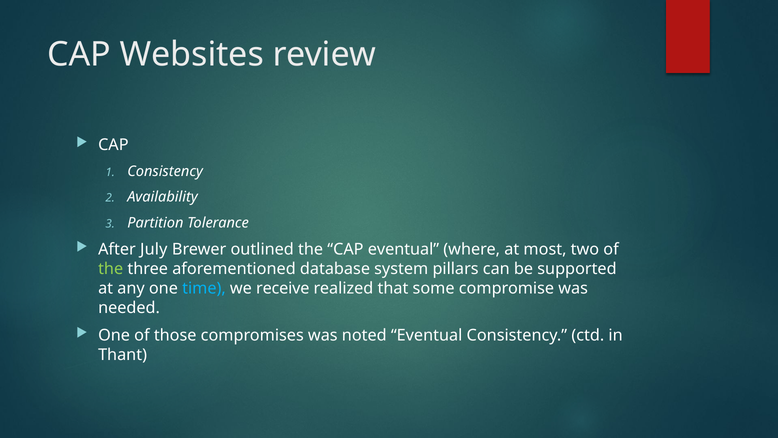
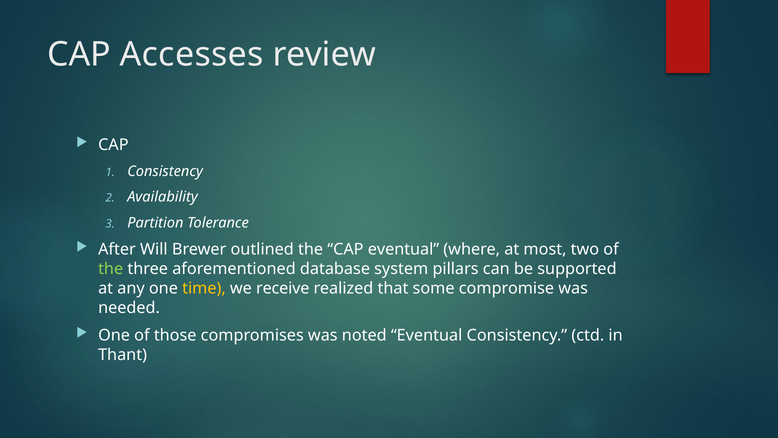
Websites: Websites -> Accesses (192, 55)
July: July -> Will (154, 249)
time colour: light blue -> yellow (204, 288)
